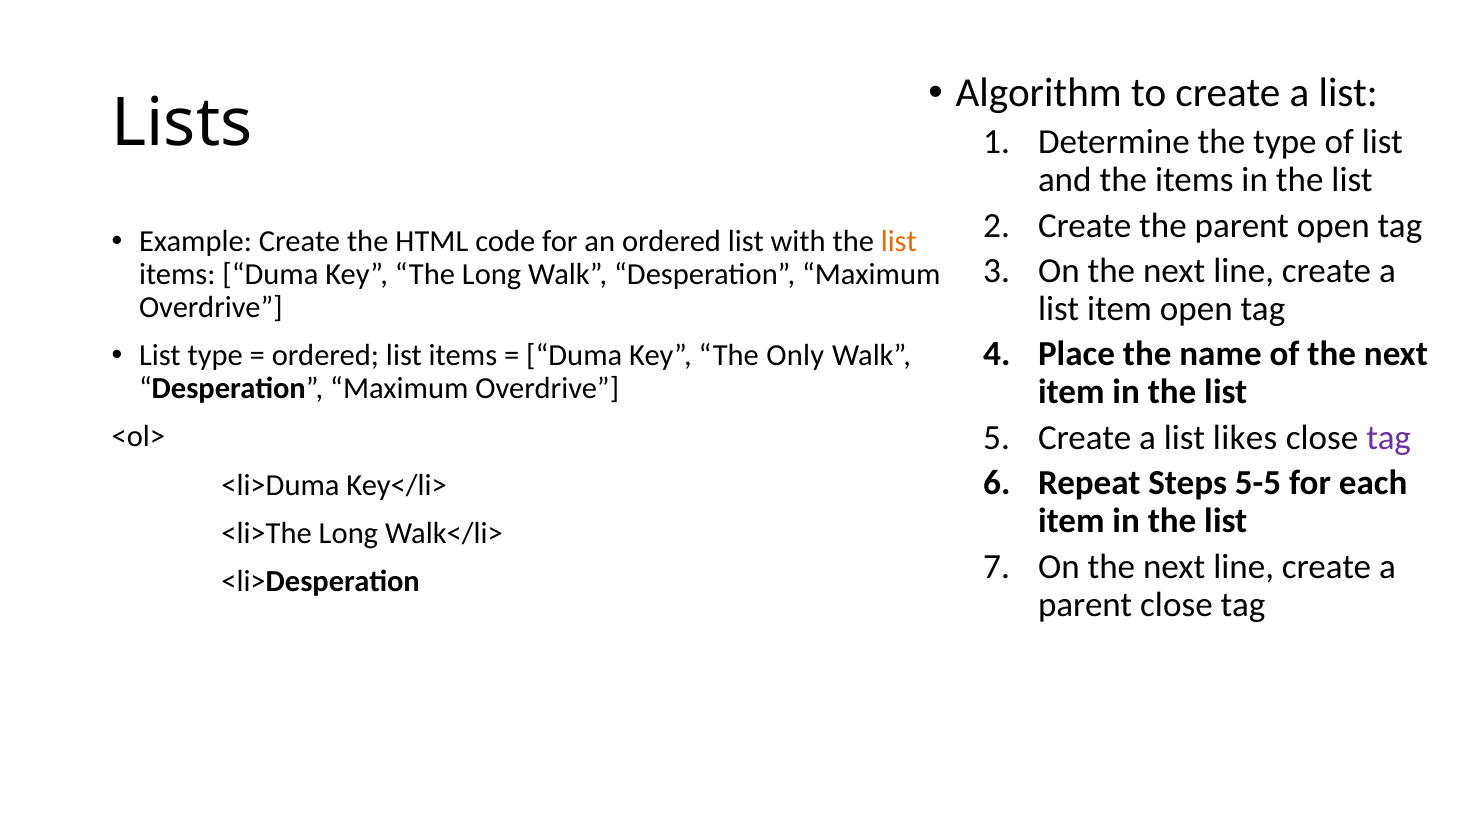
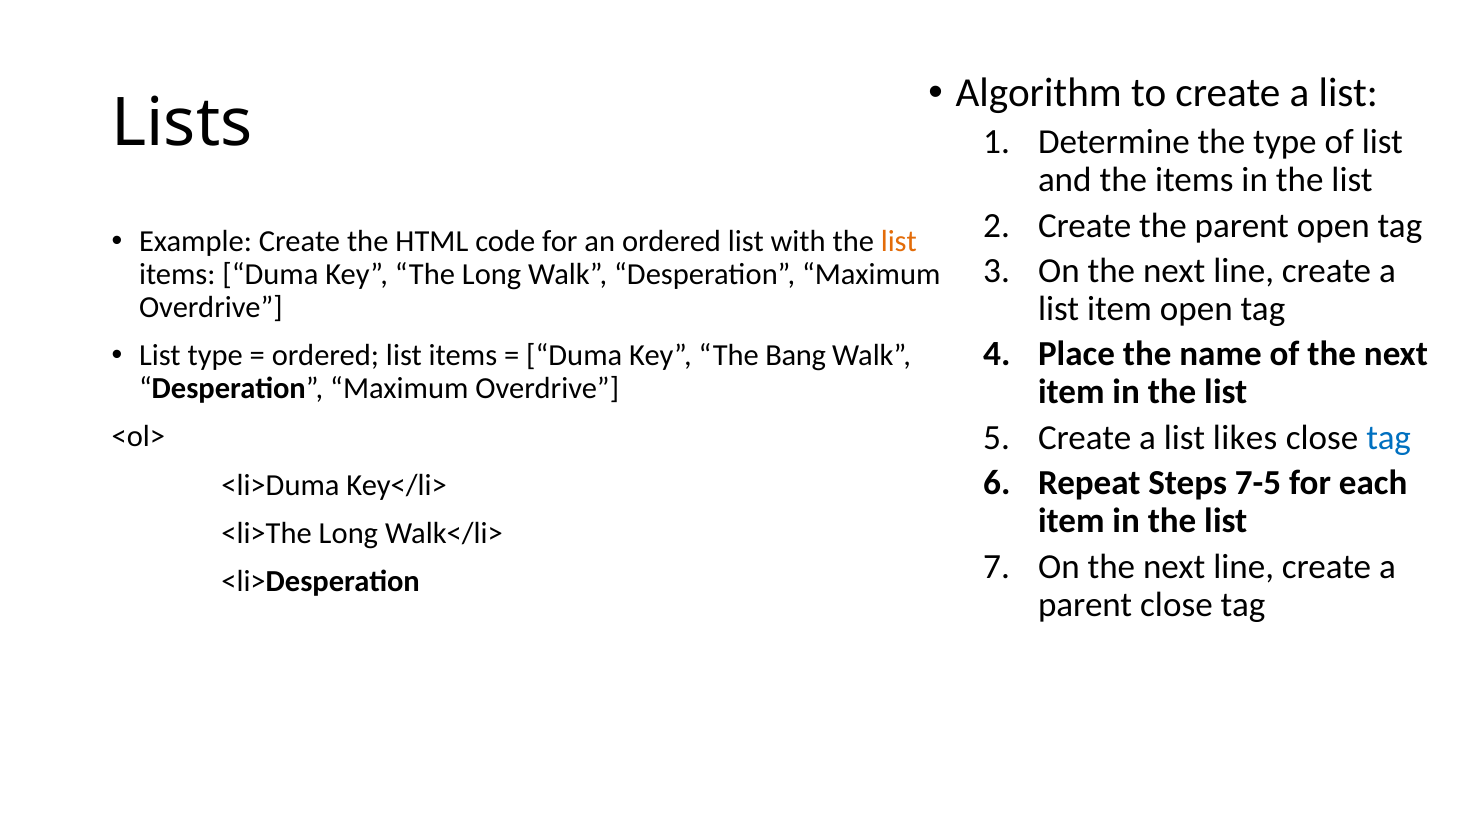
Only: Only -> Bang (796, 355)
tag colour: purple -> blue (1389, 437)
5-5: 5-5 -> 7-5 (1258, 483)
